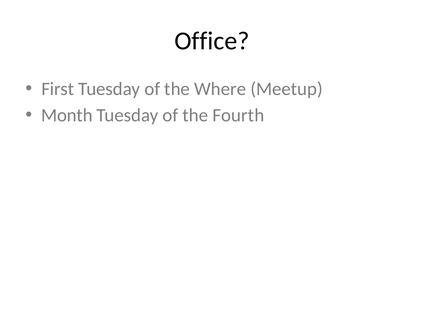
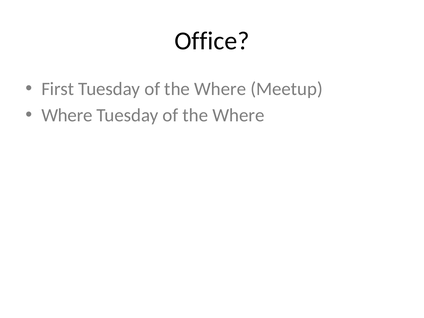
Month: Month -> Where (67, 115)
Fourth: Fourth -> Where (238, 115)
